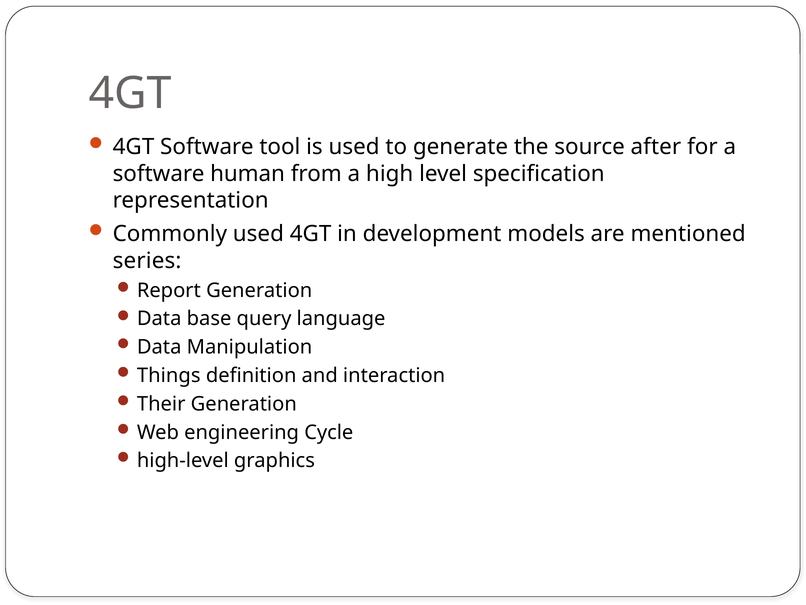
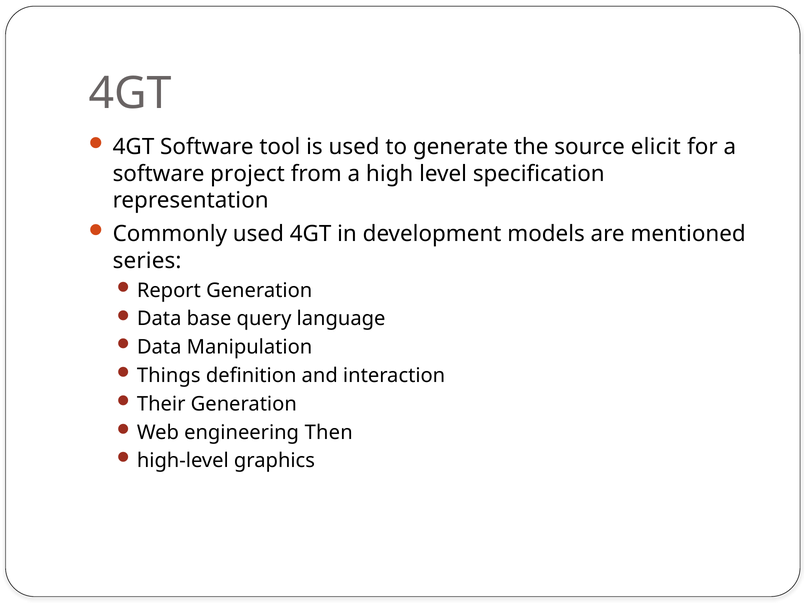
after: after -> elicit (656, 147)
human: human -> project (247, 174)
Cycle: Cycle -> Then (329, 432)
